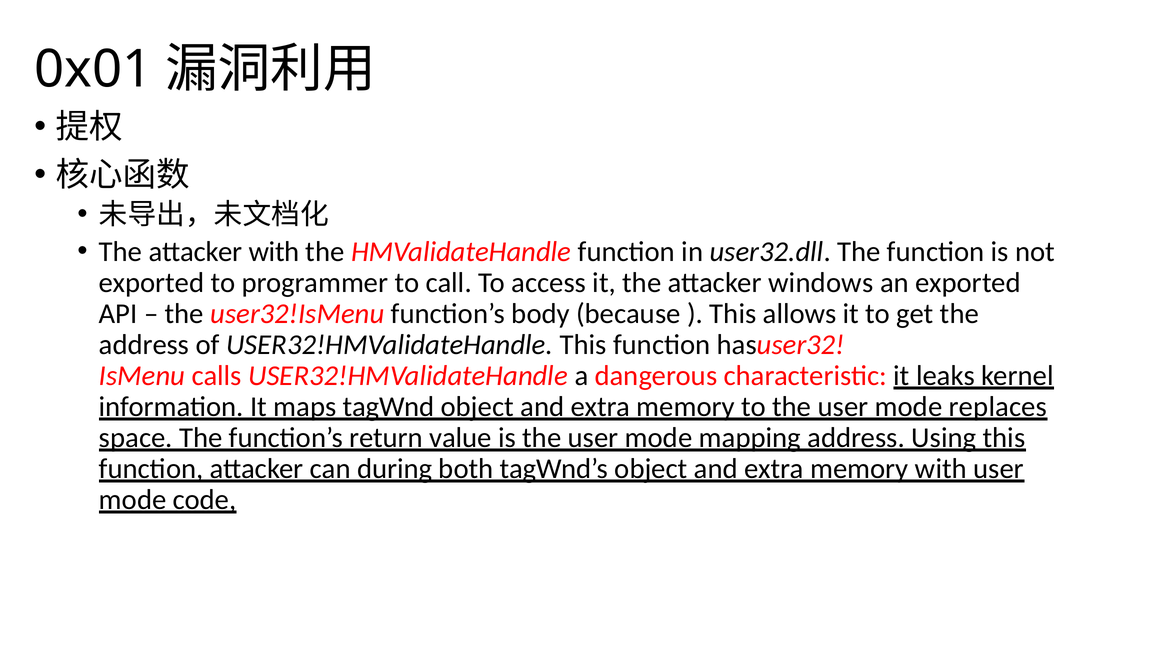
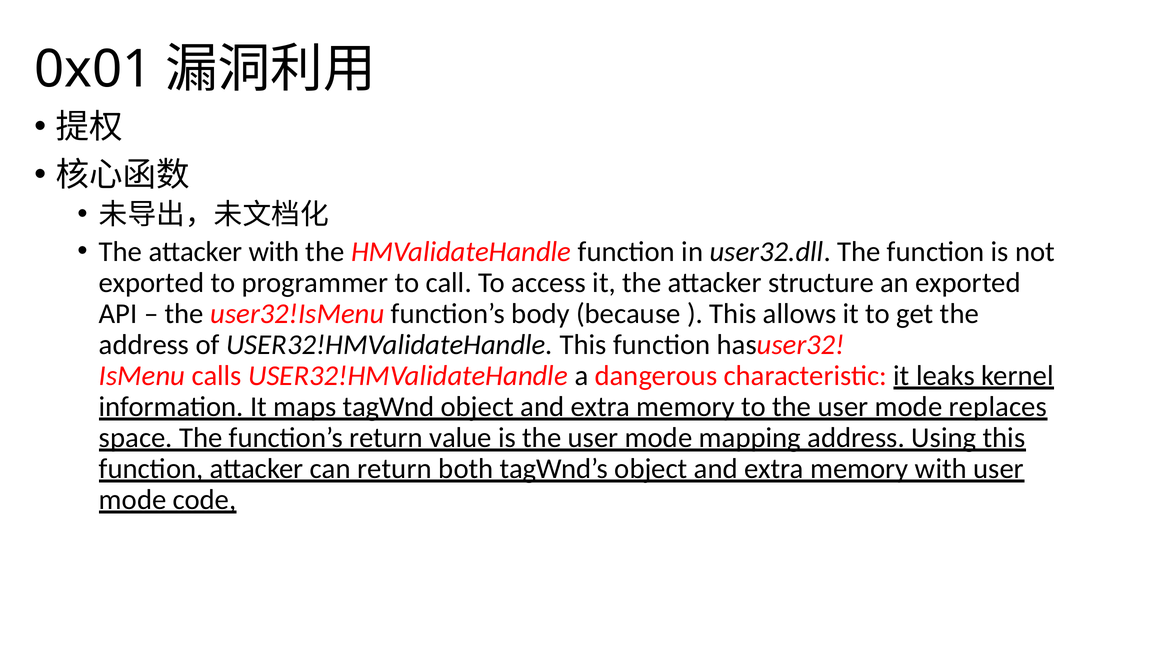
windows: windows -> structure (821, 283)
can during: during -> return (395, 469)
